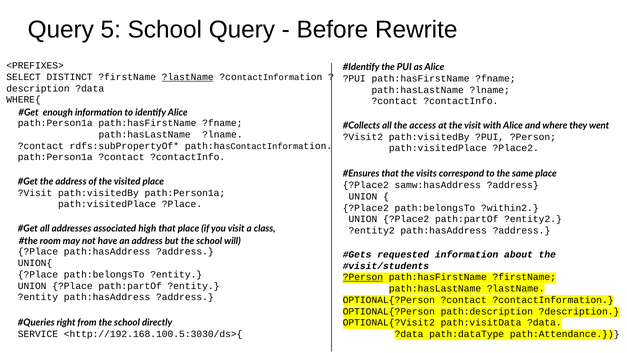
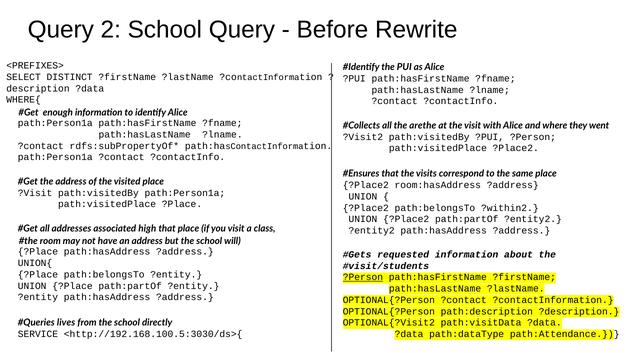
5: 5 -> 2 (111, 30)
?lastName underline: present -> none (188, 77)
access: access -> arethe (423, 125)
samw:hasAddress: samw:hasAddress -> room:hasAddress (438, 185)
right: right -> lives (66, 323)
